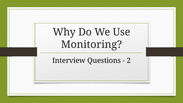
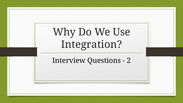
Monitoring: Monitoring -> Integration (91, 44)
